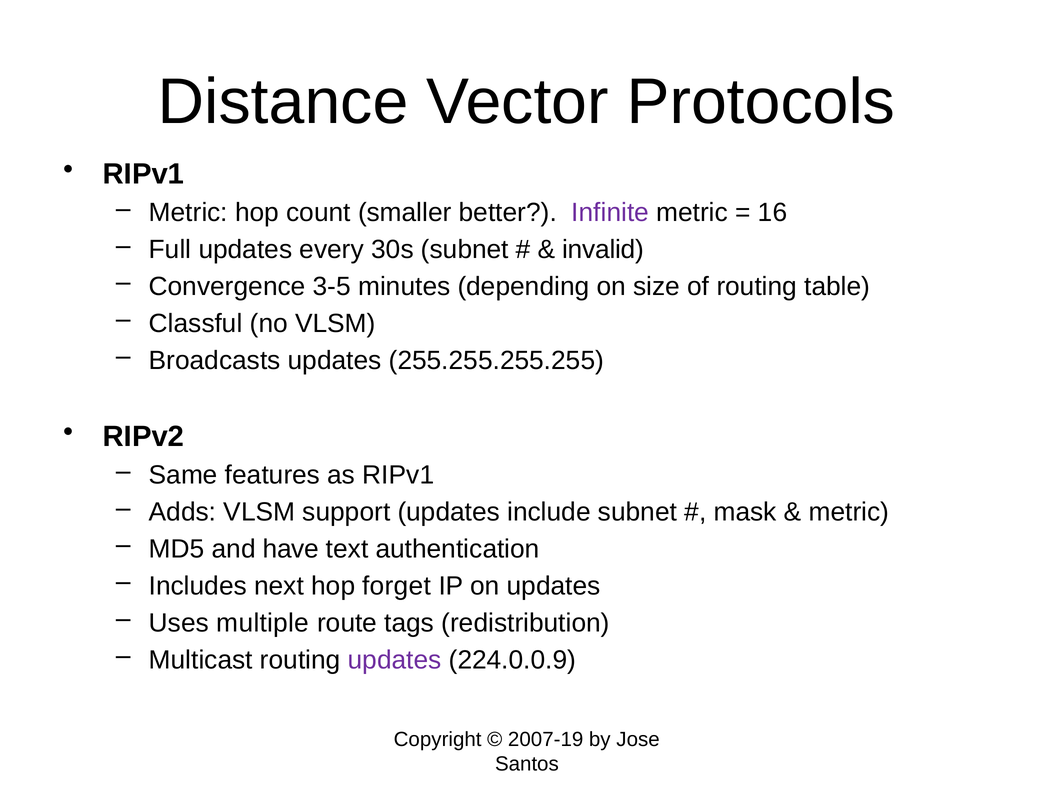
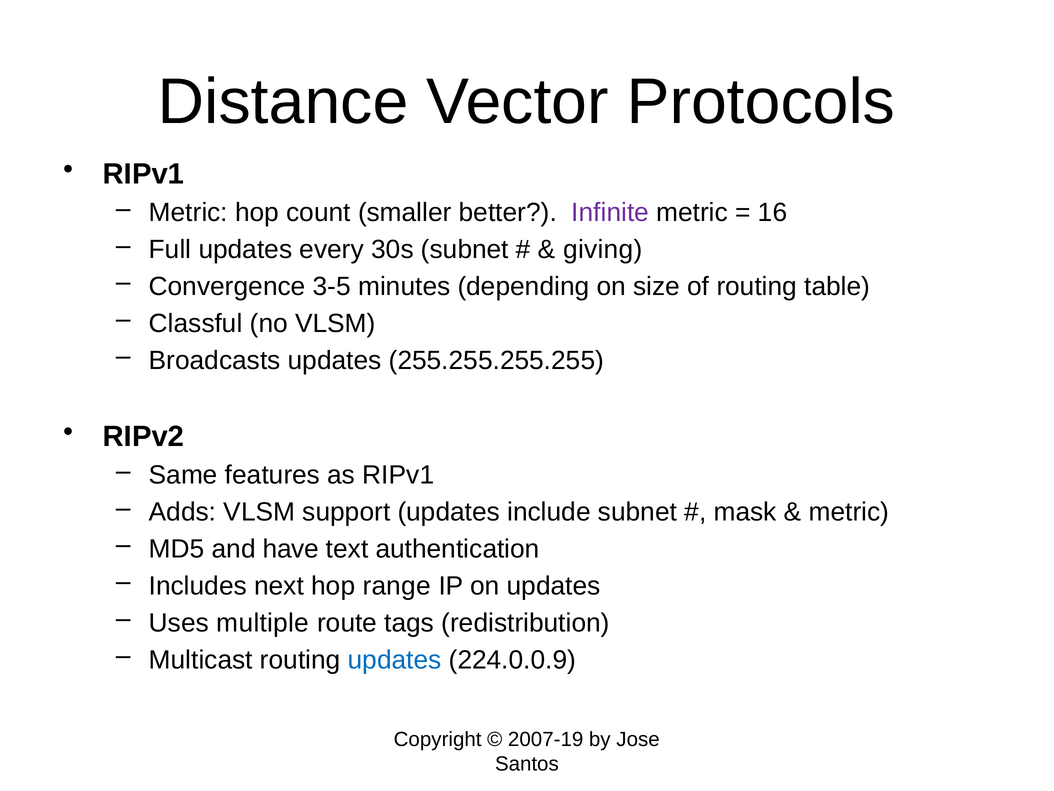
invalid: invalid -> giving (603, 250)
forget: forget -> range (397, 586)
updates colour: purple -> blue (395, 659)
